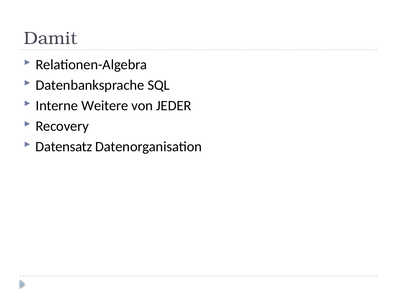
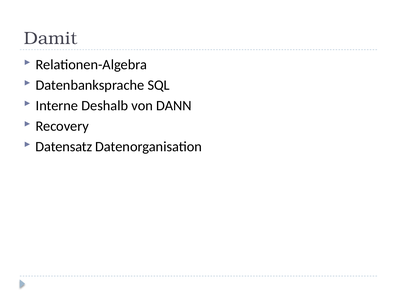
Weitere: Weitere -> Deshalb (105, 106)
JEDER: JEDER -> DANN (174, 106)
